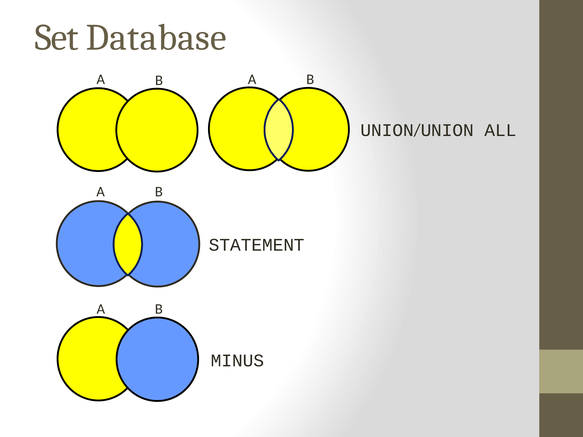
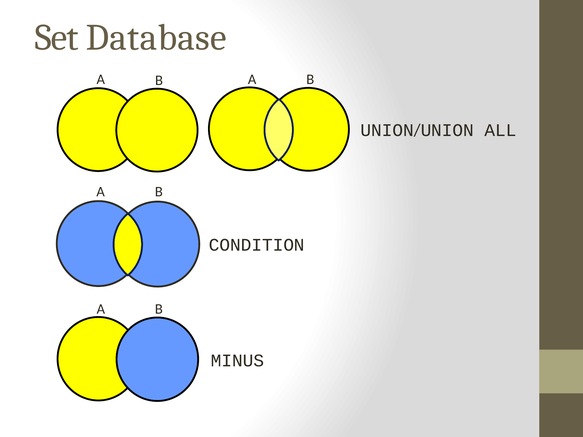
STATEMENT: STATEMENT -> CONDITION (257, 245)
